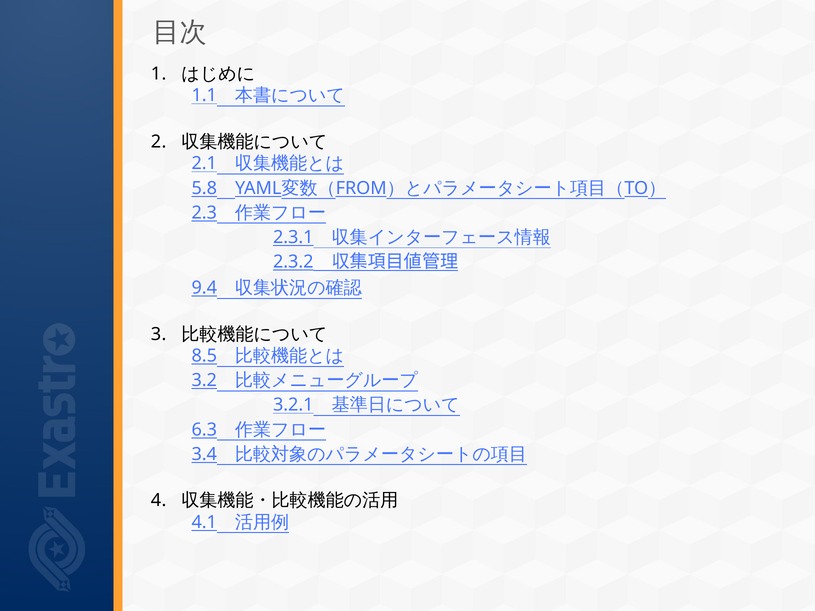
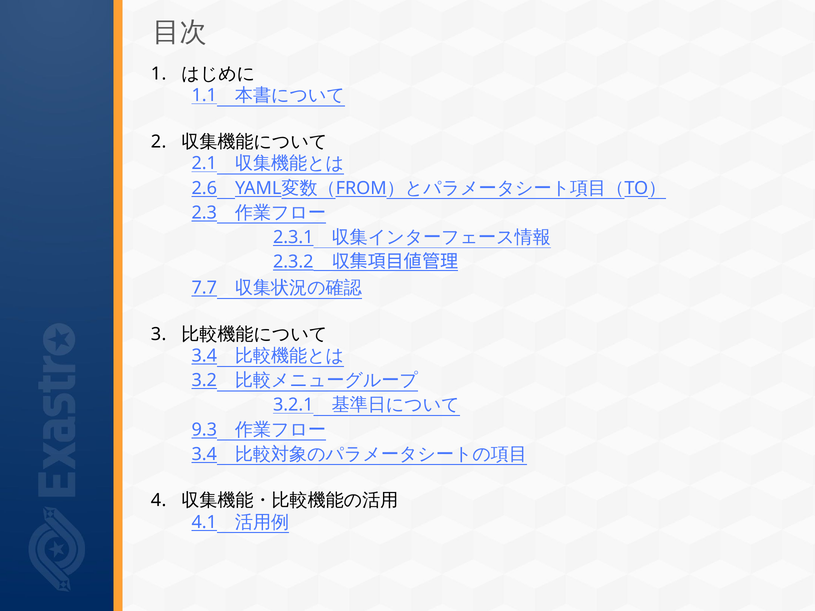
5.8: 5.8 -> 2.6 (204, 188)
9.4: 9.4 -> 7.7 (204, 288)
8.5: 8.5 -> 3.4 (204, 356)
6.3: 6.3 -> 9.3 (204, 430)
